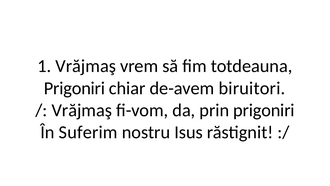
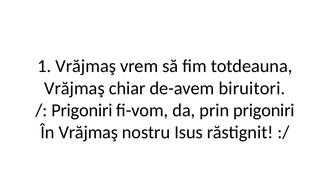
Prigoniri: Prigoniri -> Vrăjmaş (74, 88)
Vrăjmaş: Vrăjmaş -> Prigoniri (82, 110)
În Suferim: Suferim -> Vrăjmaş (88, 132)
